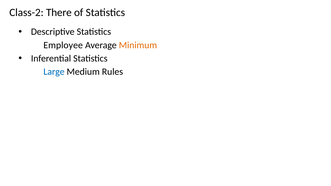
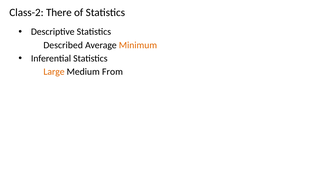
Employee: Employee -> Described (63, 45)
Large colour: blue -> orange (54, 72)
Rules: Rules -> From (112, 72)
